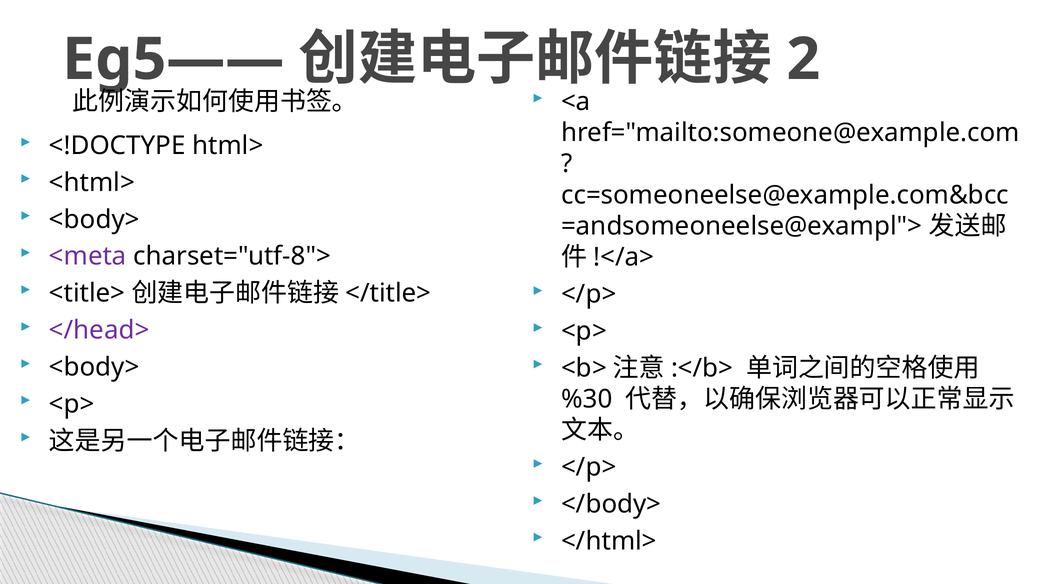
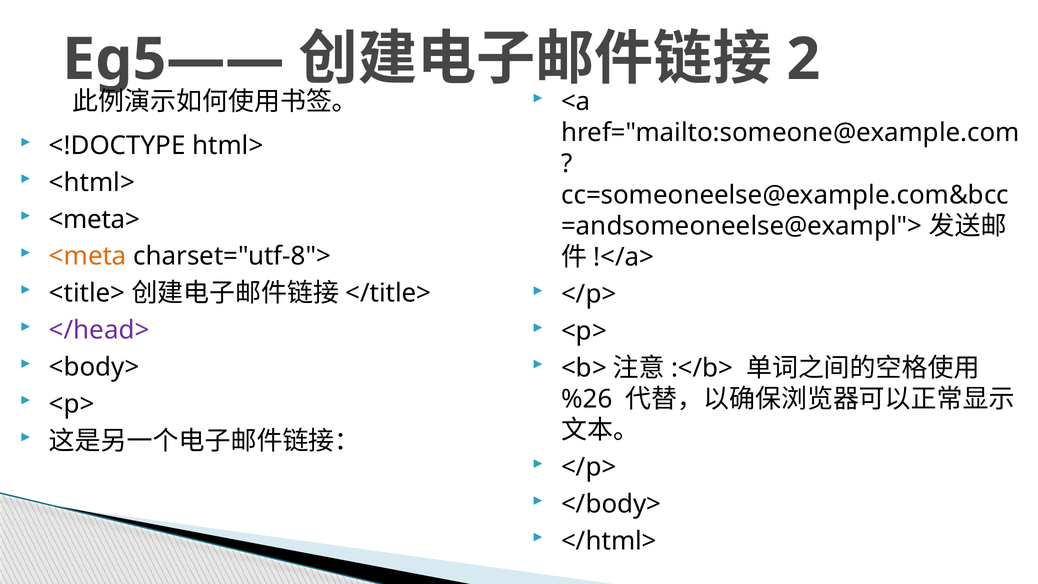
<body>: <body> -> <meta> (94, 219)
<meta colour: purple -> orange (88, 256)
%30: %30 -> %26 (587, 399)
